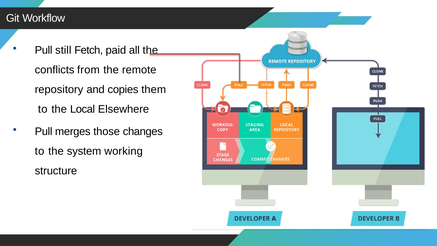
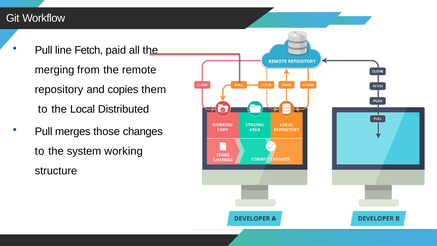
still: still -> line (63, 50)
conflicts: conflicts -> merging (55, 70)
Elsewhere: Elsewhere -> Distributed (124, 109)
